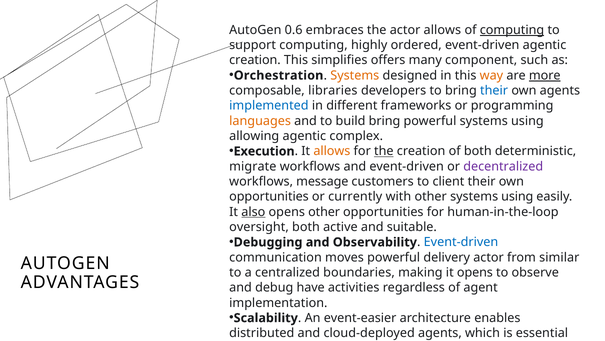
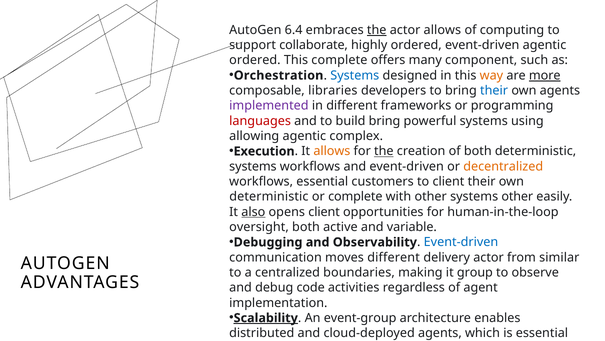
0.6: 0.6 -> 6.4 (294, 30)
the underline: none -> present (377, 30)
computing underline: present -> none (512, 30)
support computing: computing -> collaborate (314, 45)
creation: creation -> ordered (255, 60)
This simplifies: simplifies -> complete (339, 60)
Systems colour: orange -> blue (355, 75)
implemented colour: blue -> purple (269, 106)
languages colour: orange -> red (260, 121)
migrate: migrate -> systems (253, 166)
decentralized colour: purple -> orange (503, 166)
workflows message: message -> essential (322, 181)
opportunities: opportunities -> deterministic (269, 196)
or currently: currently -> complete (355, 196)
other systems using: using -> other (517, 196)
opens other: other -> client (324, 211)
suitable: suitable -> variable (412, 227)
moves powerful: powerful -> different (394, 257)
it opens: opens -> group (475, 272)
have: have -> code (311, 287)
Scalability underline: none -> present (266, 317)
event-easier: event-easier -> event-group (360, 317)
